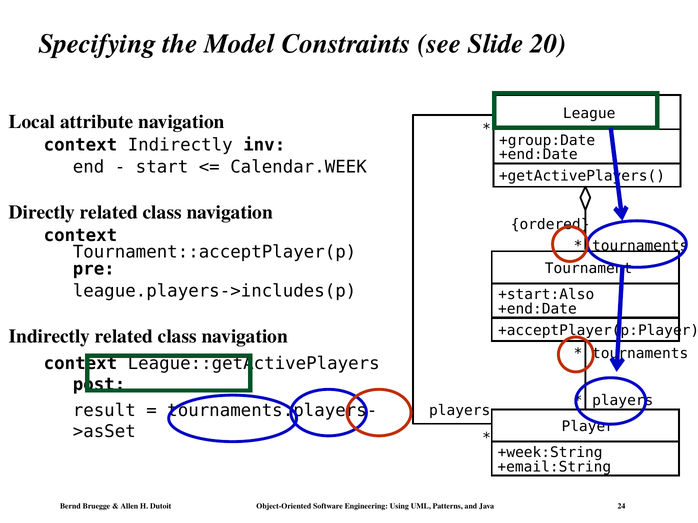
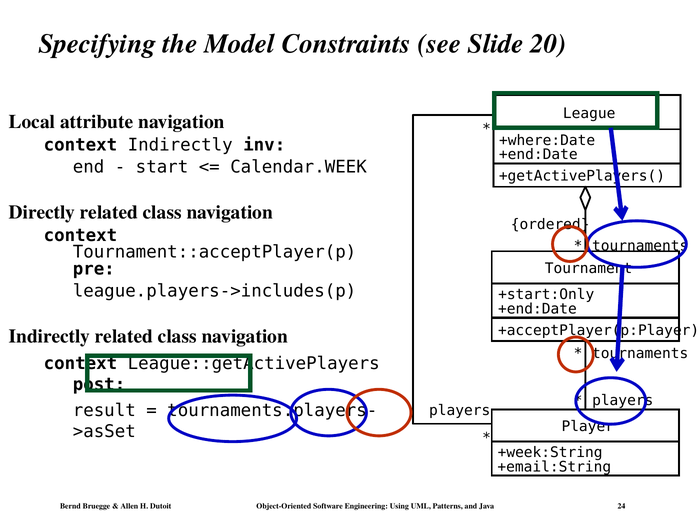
+group:Date: +group:Date -> +where:Date (547, 140)
+start:Also: +start:Also -> +start:Only (546, 295)
